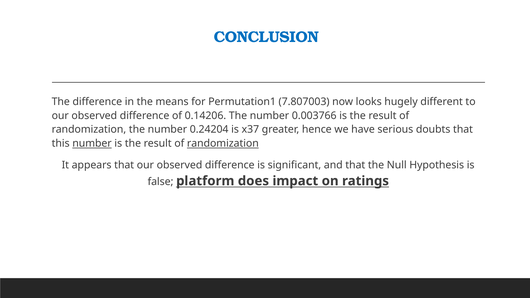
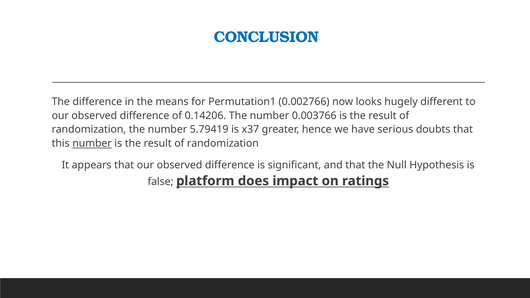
7.807003: 7.807003 -> 0.002766 (304, 102)
0.24204: 0.24204 -> 5.79419 (209, 130)
randomization underline: present -> none (223, 143)
